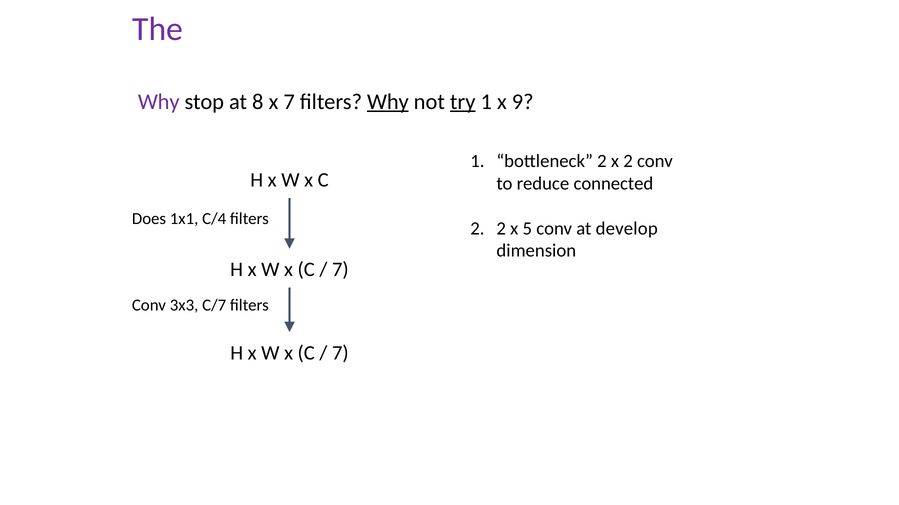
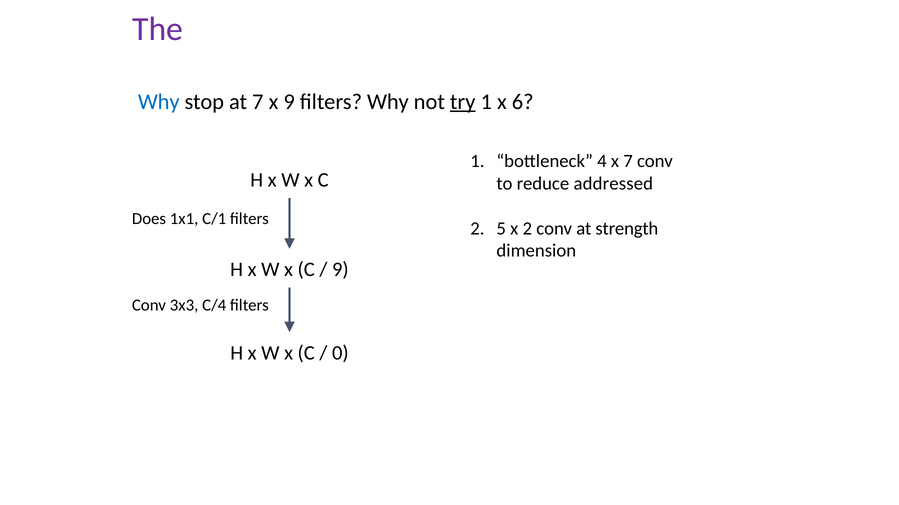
Why colour: purple -> blue (159, 102)
at 8: 8 -> 7 (258, 102)
x 7: 7 -> 9 (289, 102)
Why underline: present -> none (388, 102)
9: 9 -> 6 (523, 102)
bottleneck 2: 2 -> 4 (602, 161)
x 2: 2 -> 7 (628, 161)
connected: connected -> addressed (613, 184)
C/4: C/4 -> C/1 (214, 219)
2 2: 2 -> 5 (501, 229)
x 5: 5 -> 2 (527, 229)
develop: develop -> strength (627, 229)
7: 7 -> 9 (340, 270)
C/7: C/7 -> C/4 (214, 306)
7: 7 -> 0 (340, 353)
